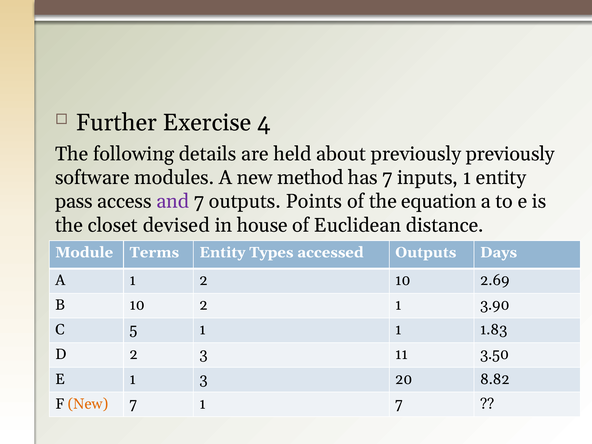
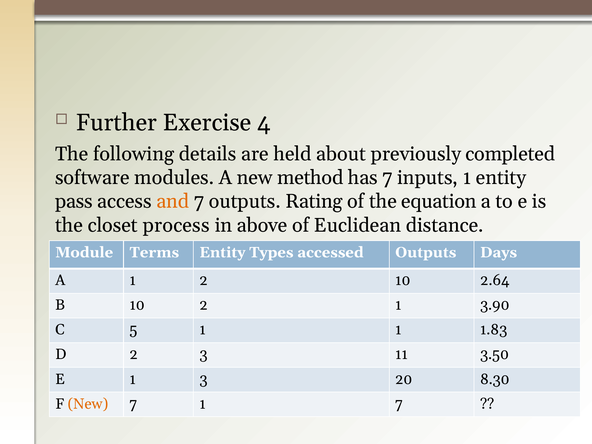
previously previously: previously -> completed (510, 154)
and colour: purple -> orange (173, 201)
Points: Points -> Rating (314, 201)
devised: devised -> process (176, 225)
house: house -> above (262, 225)
2.69: 2.69 -> 2.64 (495, 280)
8.82: 8.82 -> 8.30 (495, 379)
